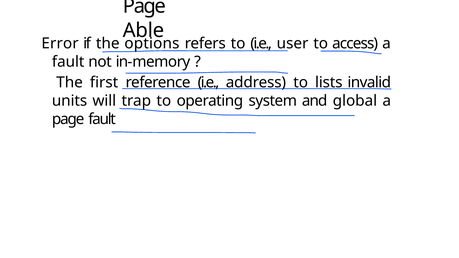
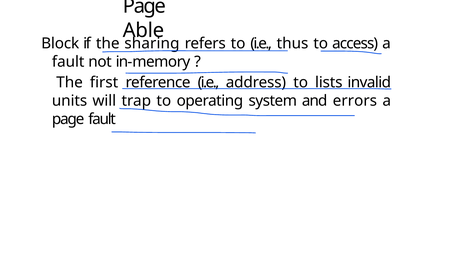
Error: Error -> Block (60, 44)
options: options -> sharing (152, 44)
user: user -> thus (293, 44)
global: global -> errors (355, 101)
